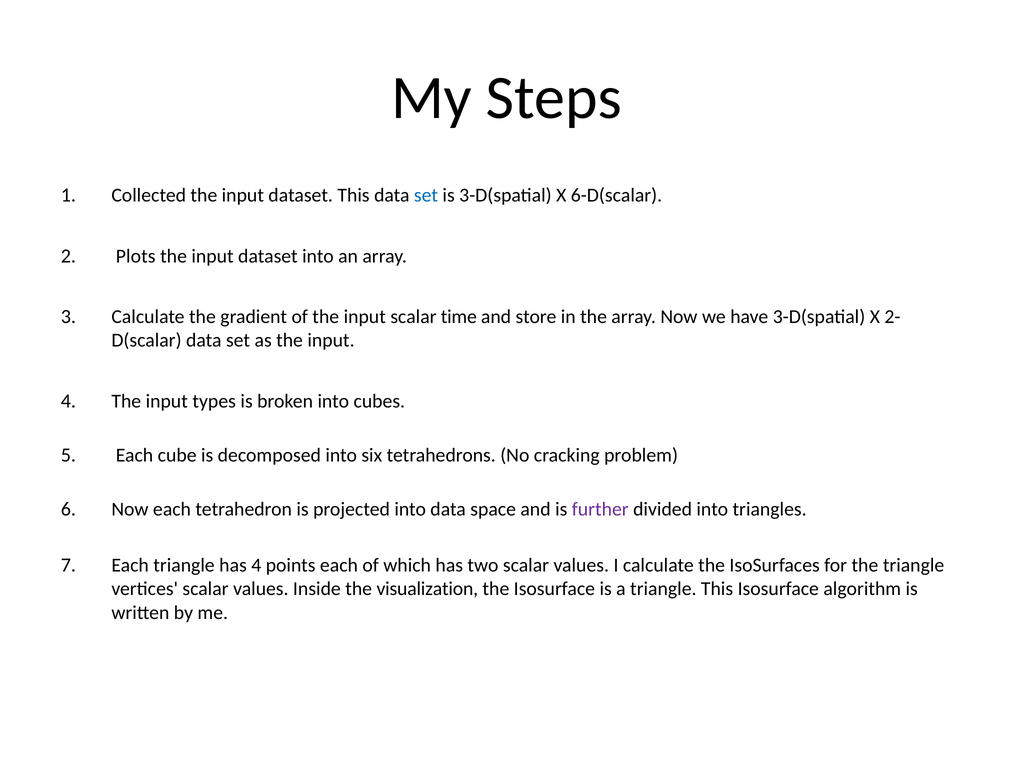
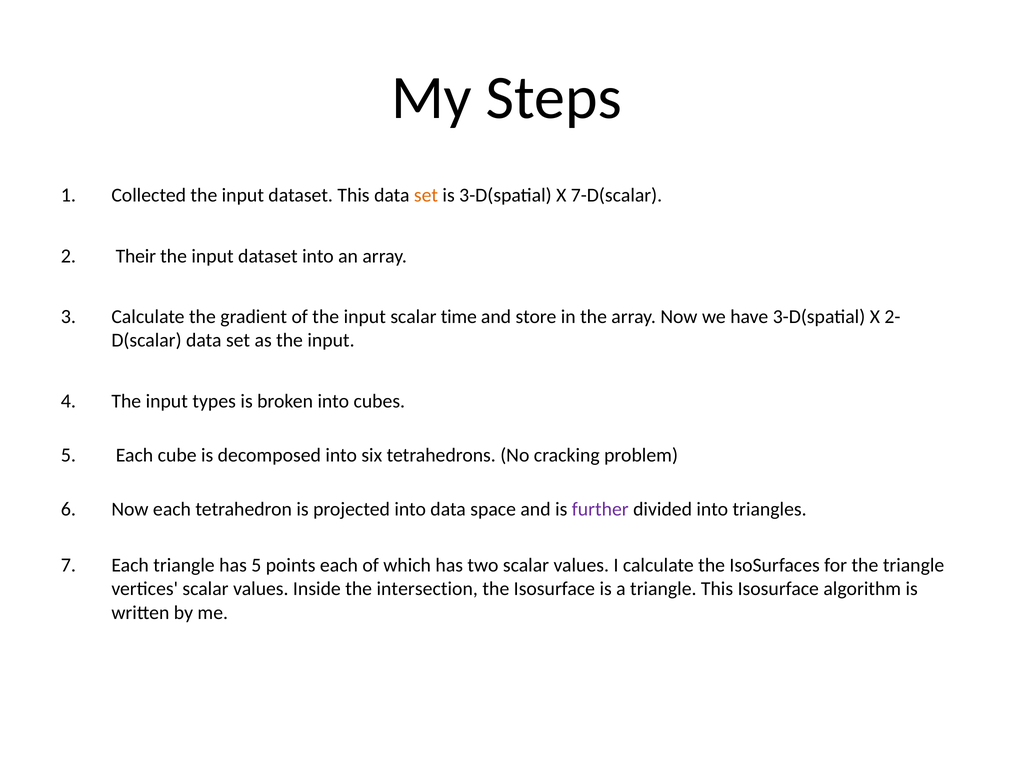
set colour: blue -> orange (426, 196)
6-D(scalar: 6-D(scalar -> 7-D(scalar (616, 196)
Plots: Plots -> Their (136, 256)
has 4: 4 -> 5 (256, 566)
visualization: visualization -> intersection (427, 590)
